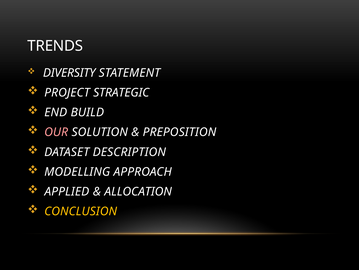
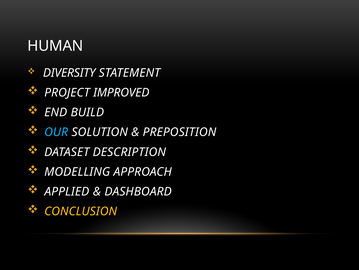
TRENDS: TRENDS -> HUMAN (55, 46)
STRATEGIC: STRATEGIC -> IMPROVED (121, 92)
OUR colour: pink -> light blue (56, 132)
ALLOCATION: ALLOCATION -> DASHBOARD (138, 191)
